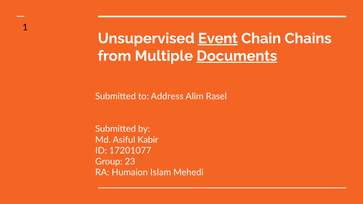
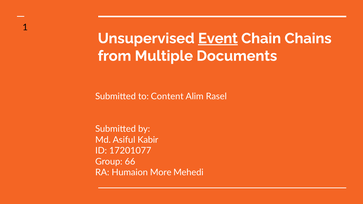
Documents underline: present -> none (237, 56)
Address: Address -> Content (167, 96)
23: 23 -> 66 (130, 162)
Islam: Islam -> More (161, 173)
